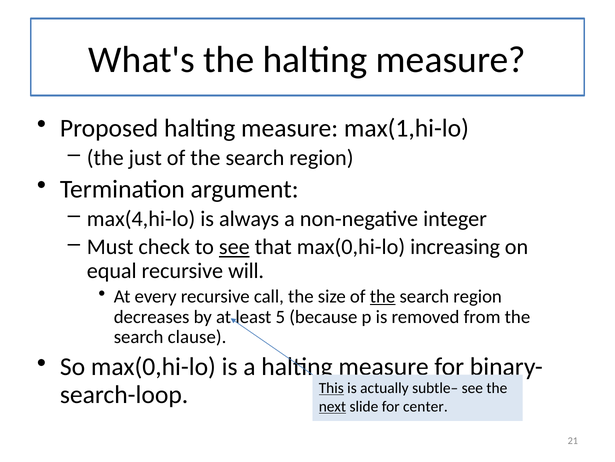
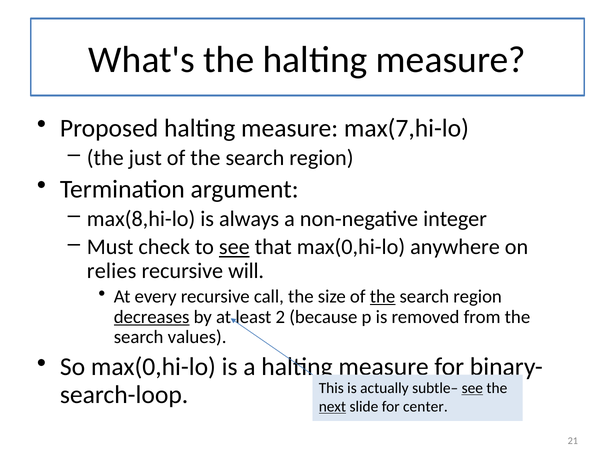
max(1,hi-lo: max(1,hi-lo -> max(7,hi-lo (406, 128)
max(4,hi-lo: max(4,hi-lo -> max(8,hi-lo (141, 218)
increasing: increasing -> anywhere (455, 247)
equal: equal -> relies (112, 271)
decreases underline: none -> present (152, 316)
5: 5 -> 2 (280, 316)
clause: clause -> values (197, 337)
This underline: present -> none (331, 388)
see underline: none -> present (472, 388)
